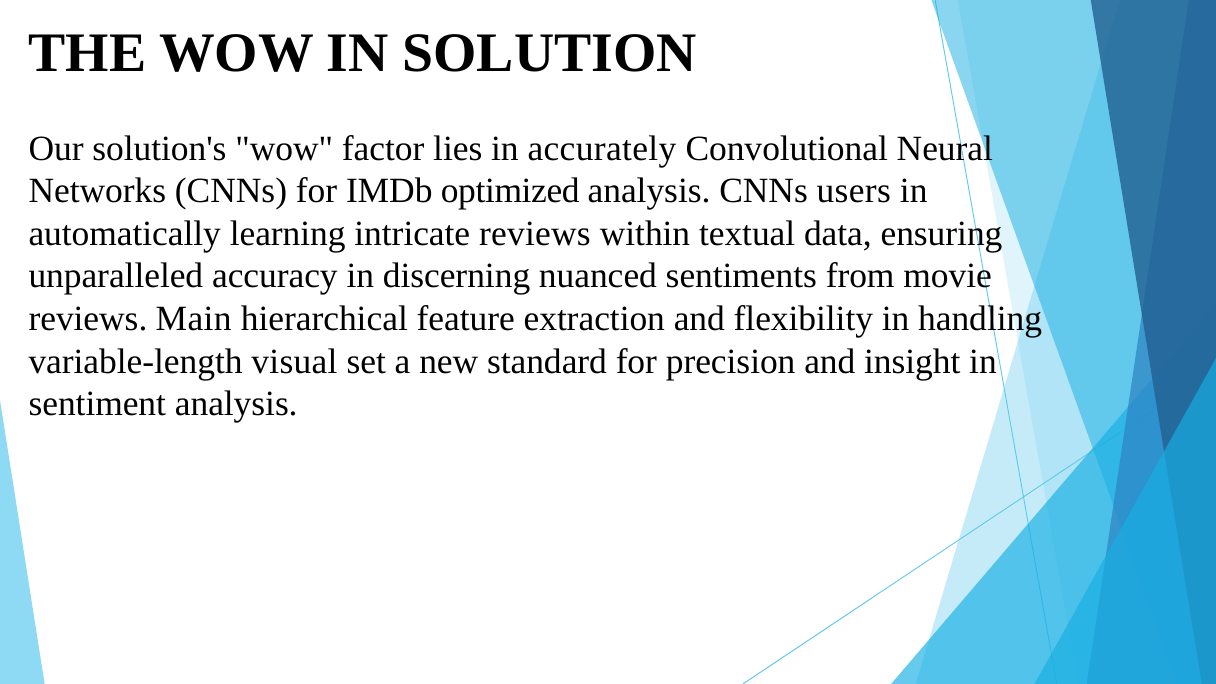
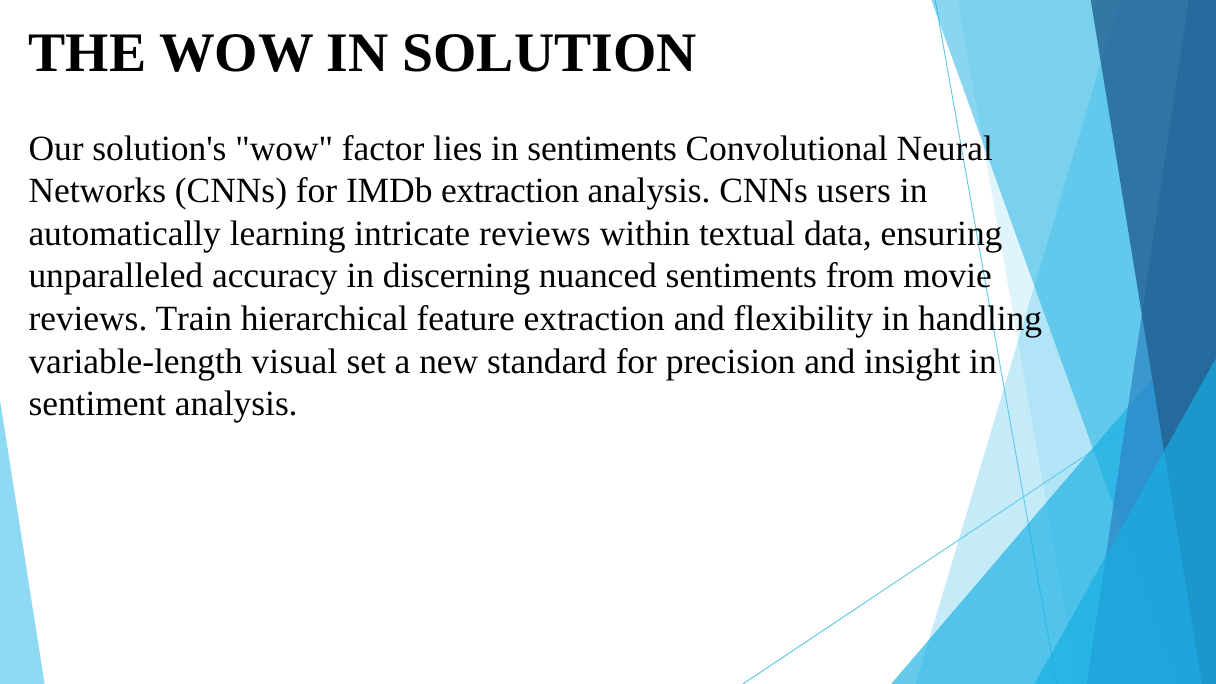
in accurately: accurately -> sentiments (602, 149)
IMDb optimized: optimized -> extraction (510, 191)
Main: Main -> Train (194, 319)
